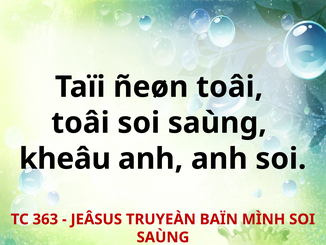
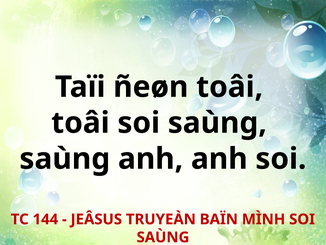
kheâu: kheâu -> saùng (65, 159)
363: 363 -> 144 (45, 219)
